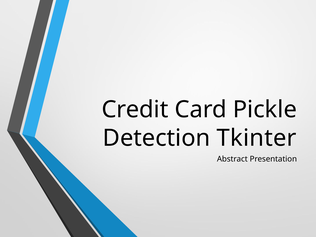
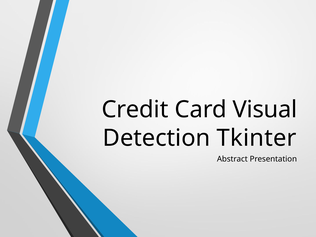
Pickle: Pickle -> Visual (265, 110)
